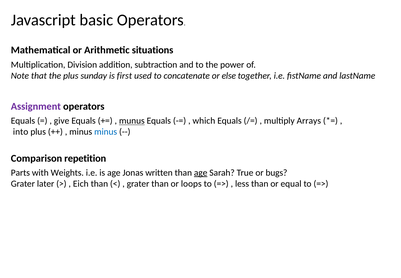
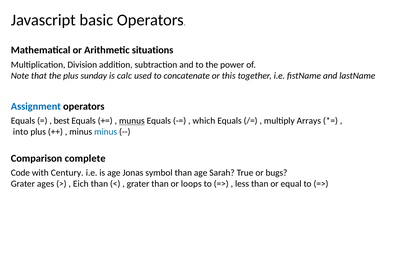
first: first -> calc (124, 76)
else: else -> this (229, 76)
Assignment colour: purple -> blue (36, 106)
give: give -> best (62, 121)
repetition: repetition -> complete (85, 158)
Parts: Parts -> Code (20, 173)
Weights: Weights -> Century (67, 173)
written: written -> symbol (159, 173)
age underline: present -> none (201, 173)
later: later -> ages (46, 184)
